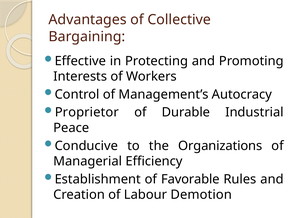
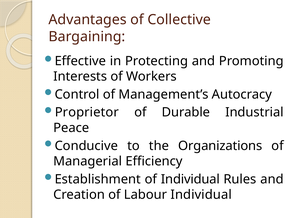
of Favorable: Favorable -> Individual (190, 179)
Labour Demotion: Demotion -> Individual (201, 195)
